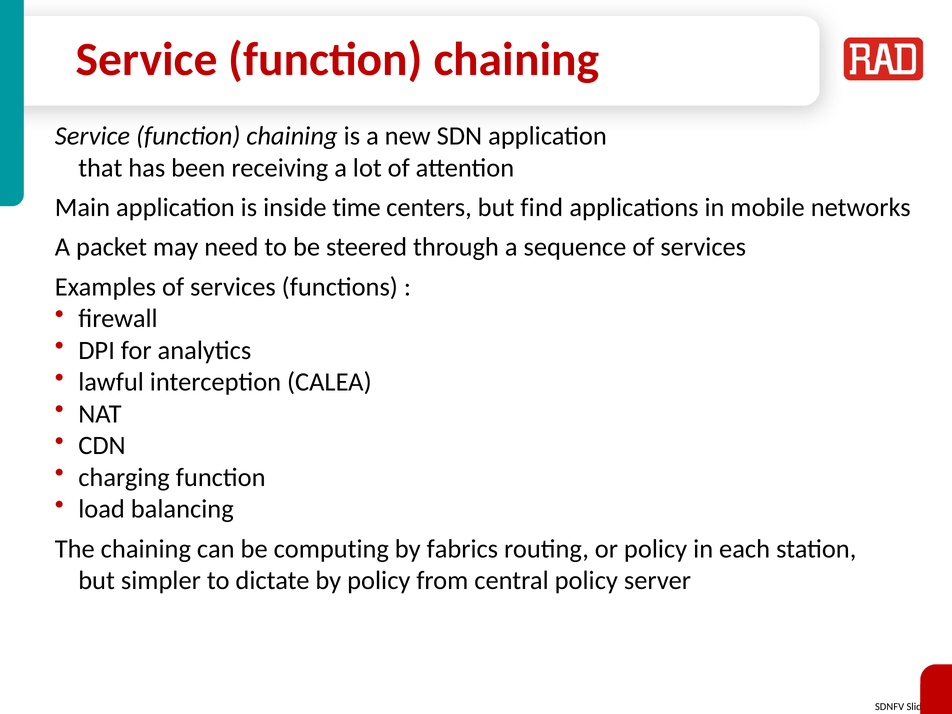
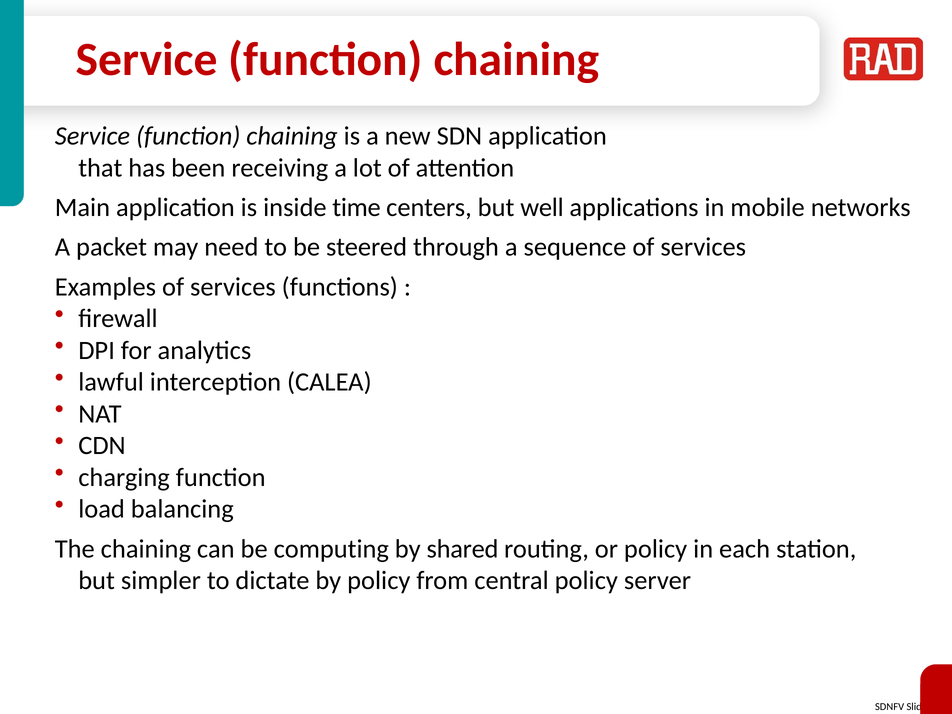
find: find -> well (542, 208)
fabrics: fabrics -> shared (463, 549)
